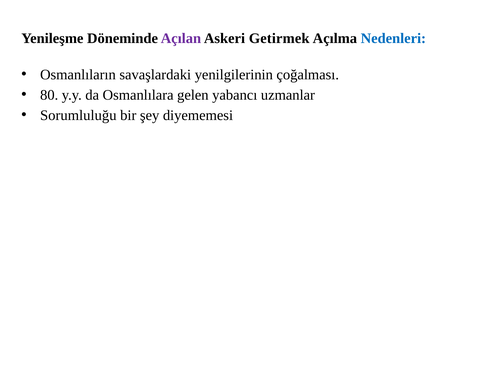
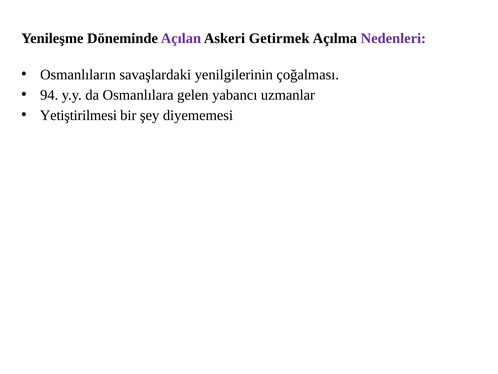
Nedenleri colour: blue -> purple (393, 38)
80: 80 -> 94 (49, 95)
Sorumluluğu: Sorumluluğu -> Yetiştirilmesi (78, 115)
